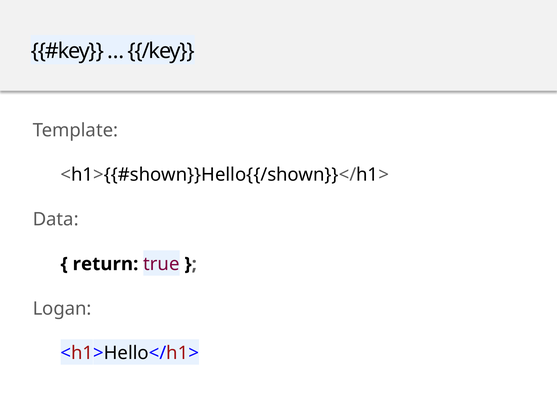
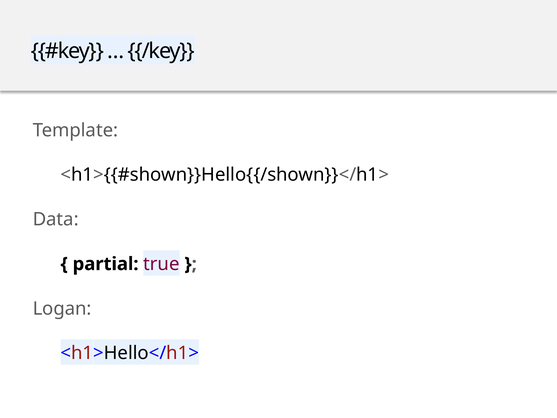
return: return -> partial (106, 264)
